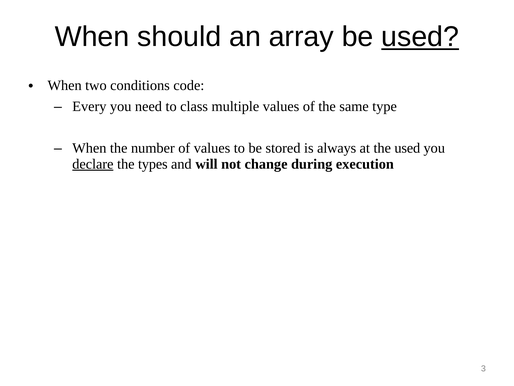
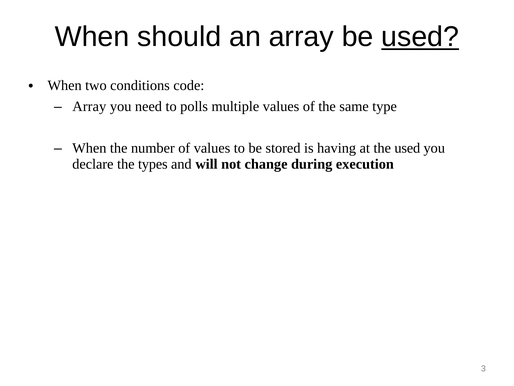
Every: Every -> Array (89, 106)
class: class -> polls (194, 106)
always: always -> having (337, 148)
declare underline: present -> none (93, 164)
